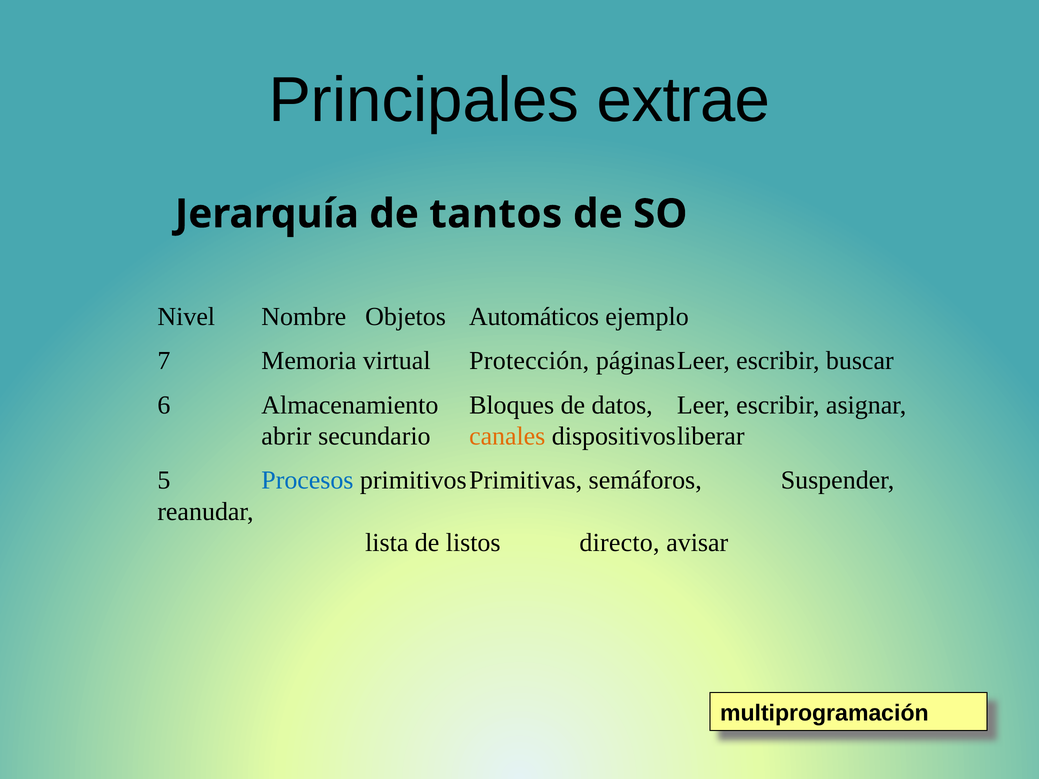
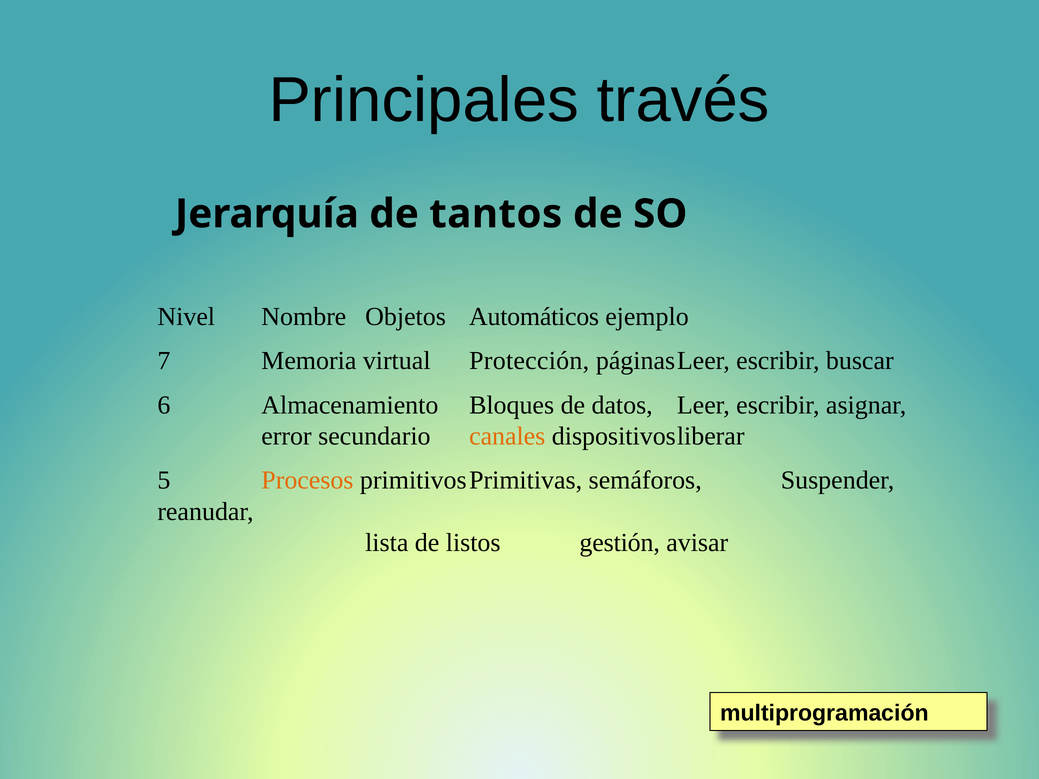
extrae: extrae -> través (683, 101)
abrir: abrir -> error (286, 436)
Procesos colour: blue -> orange (307, 480)
directo: directo -> gestión (620, 543)
